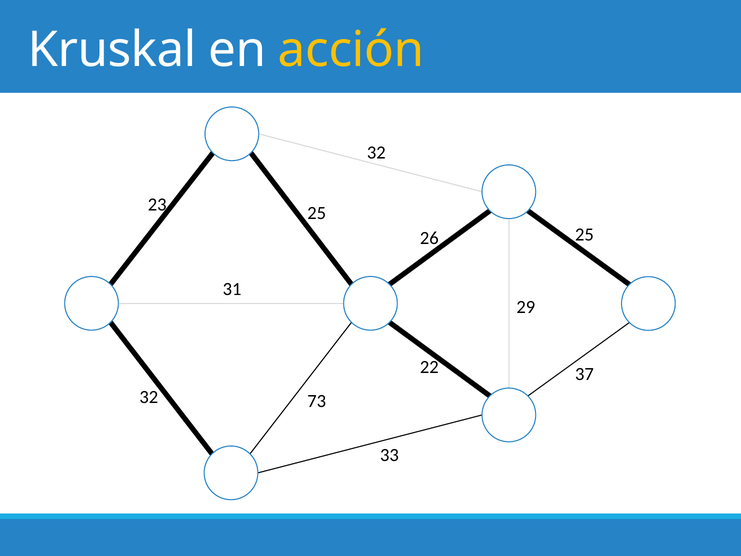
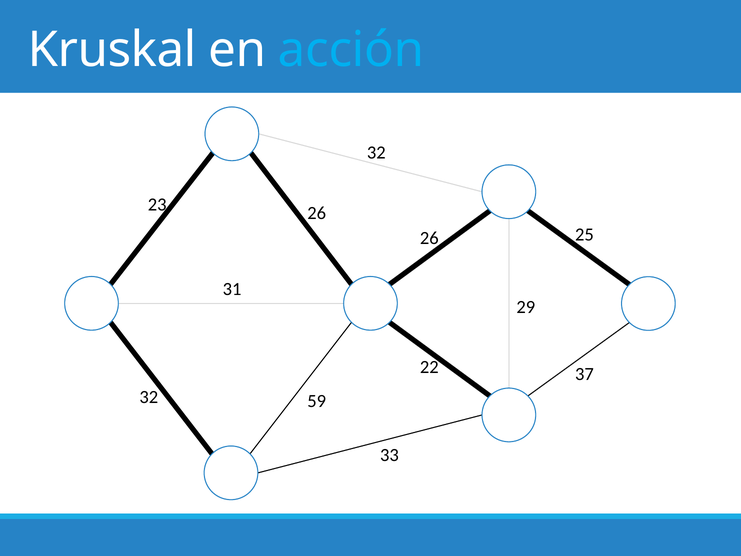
acción colour: yellow -> light blue (351, 50)
23 25: 25 -> 26 (317, 213)
73: 73 -> 59 (317, 401)
